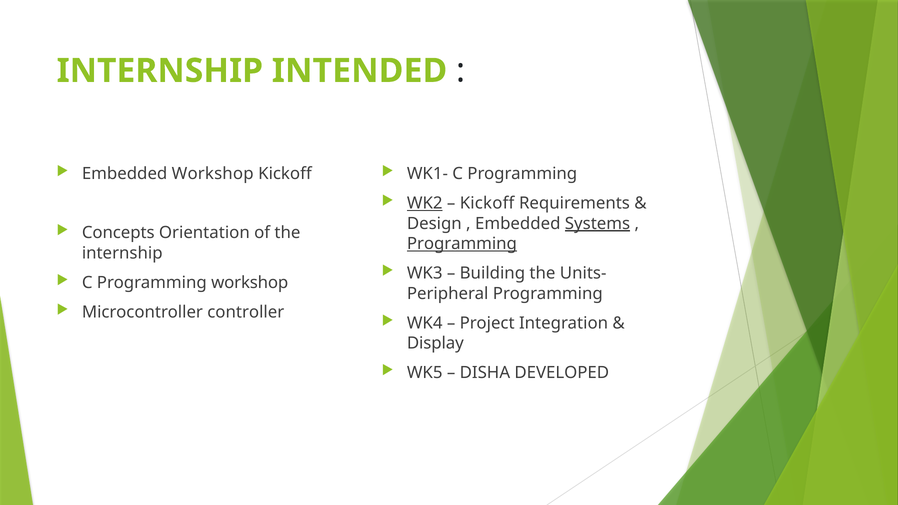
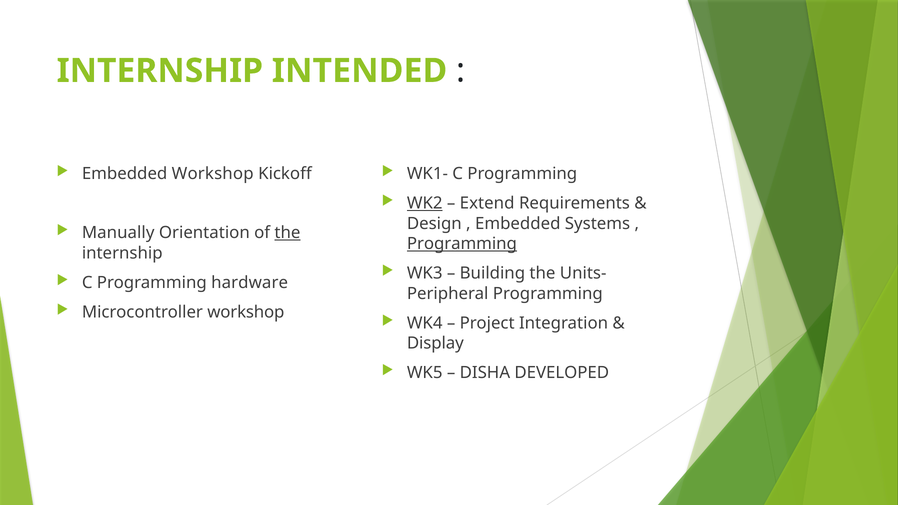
Kickoff: Kickoff -> Extend (487, 203)
Systems underline: present -> none (598, 224)
Concepts: Concepts -> Manually (118, 233)
the underline: none -> present (287, 233)
Programming workshop: workshop -> hardware (250, 283)
Microcontroller controller: controller -> workshop (246, 312)
